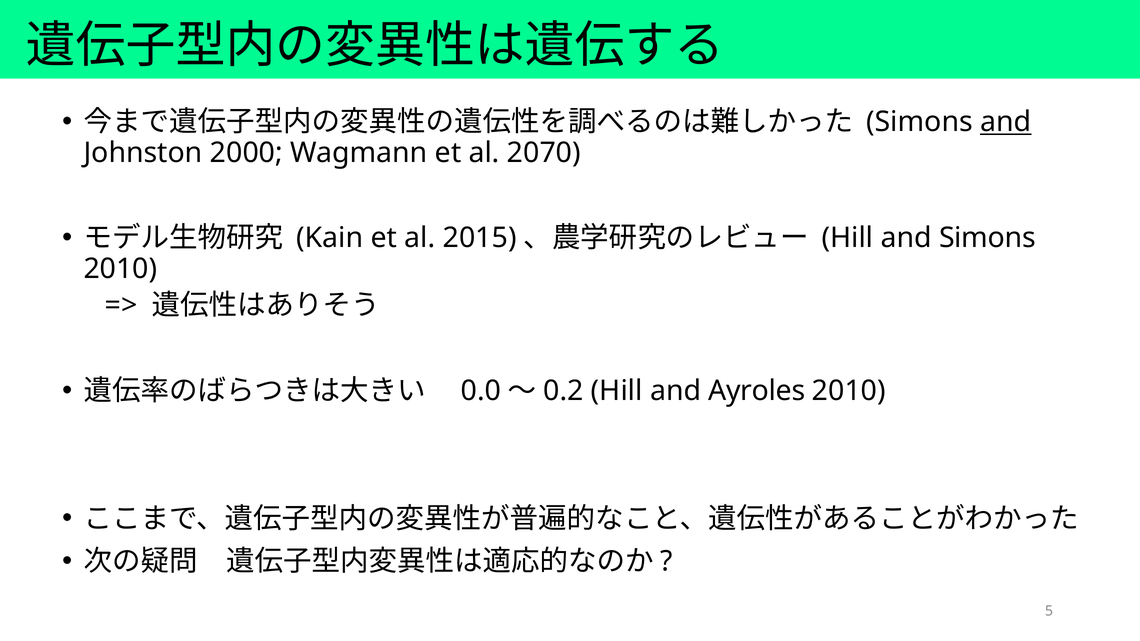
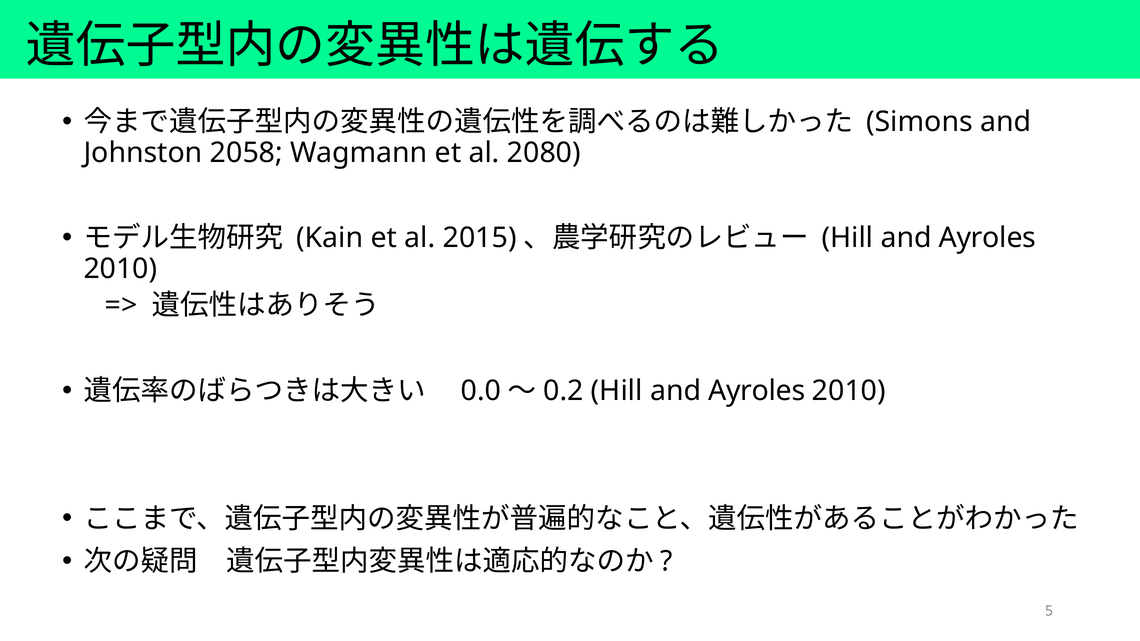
and underline: present -> none (1006, 122)
2000: 2000 -> 2058 (246, 153)
2070: 2070 -> 2080 (544, 153)
Simons: Simons -> Ayroles (987, 238)
